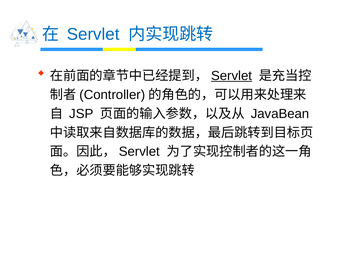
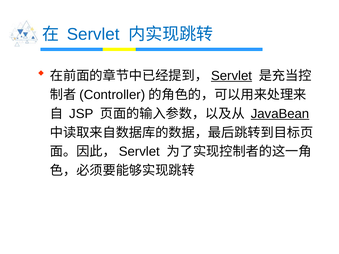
JavaBean underline: none -> present (280, 114)
